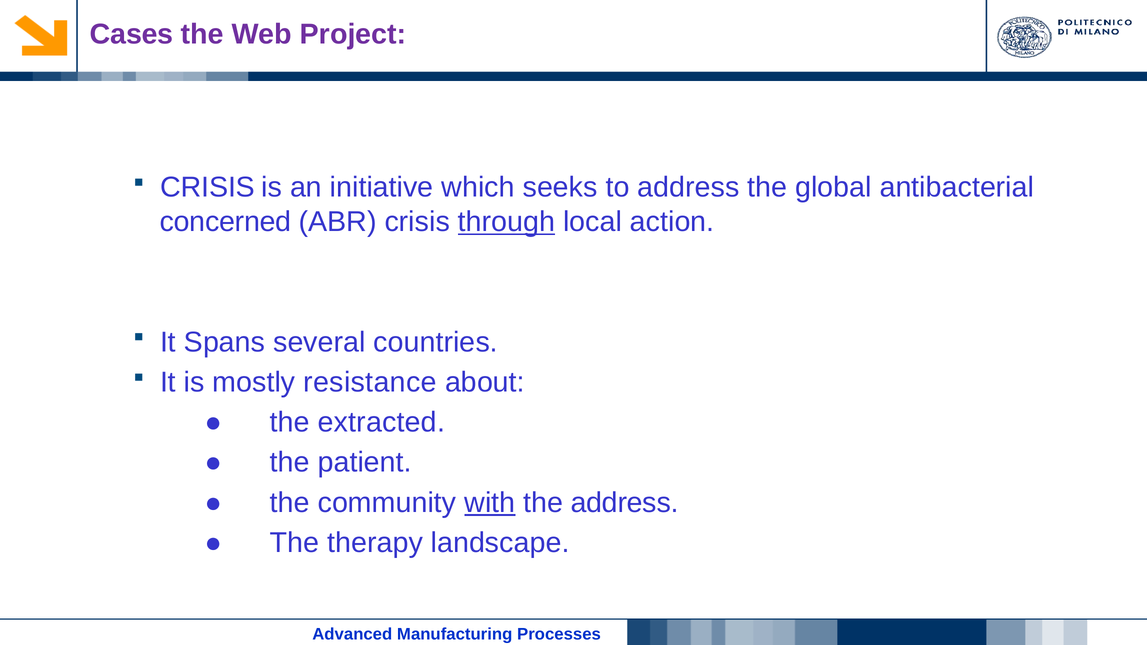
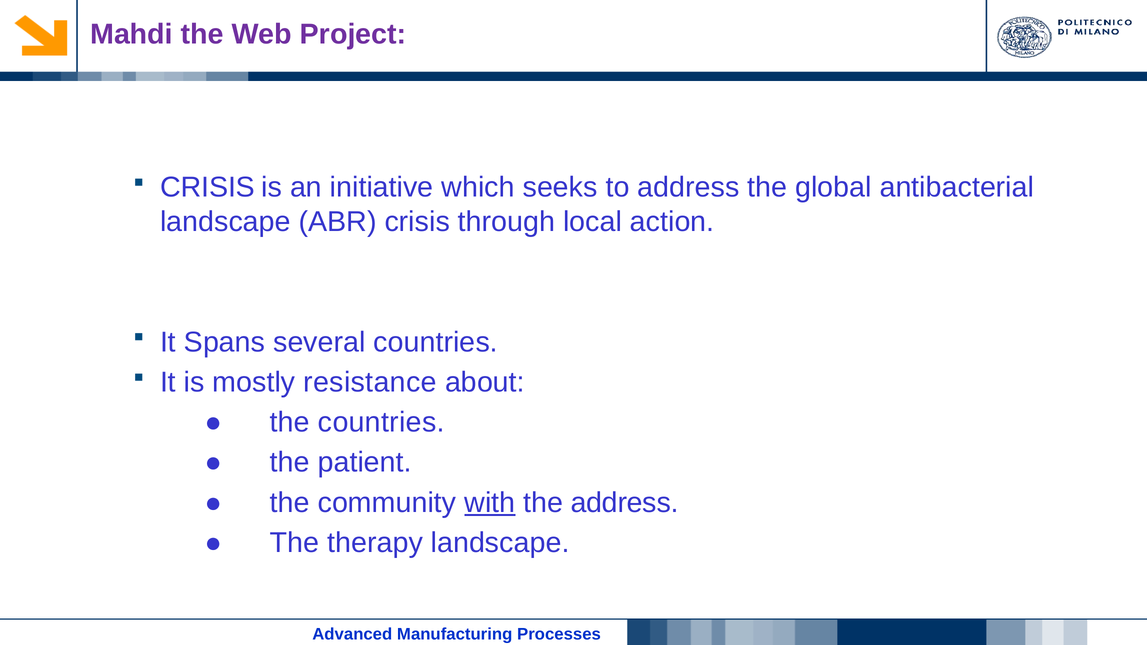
Cases: Cases -> Mahdi (132, 34)
concerned: concerned -> landscape (225, 222)
through underline: present -> none (507, 222)
the extracted: extracted -> countries (381, 423)
